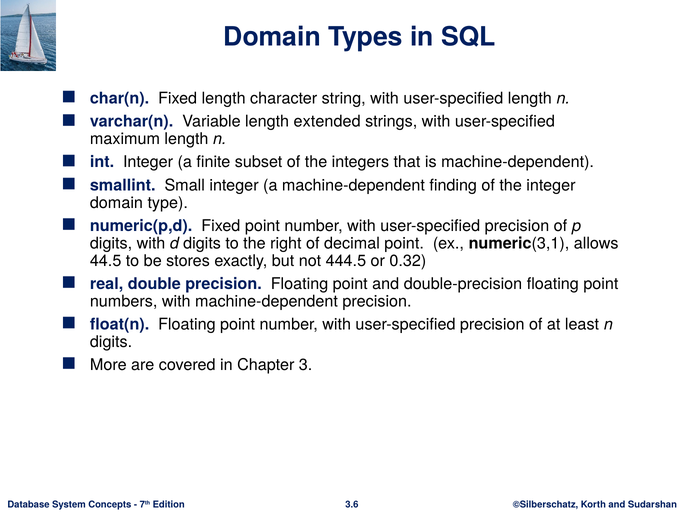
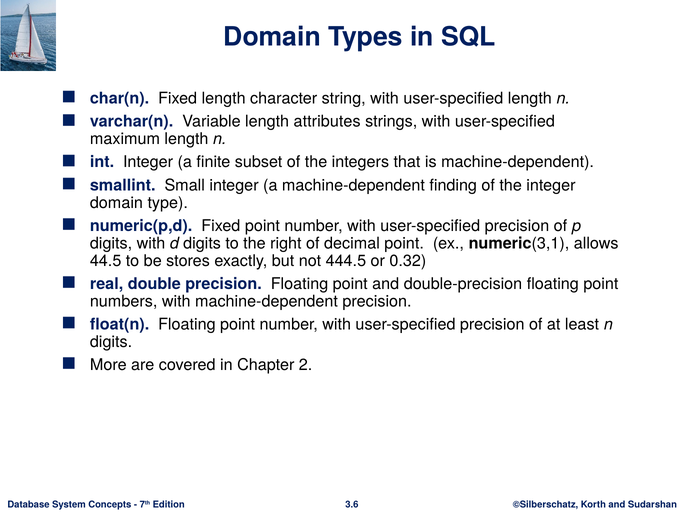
extended: extended -> attributes (327, 122)
3: 3 -> 2 (306, 365)
